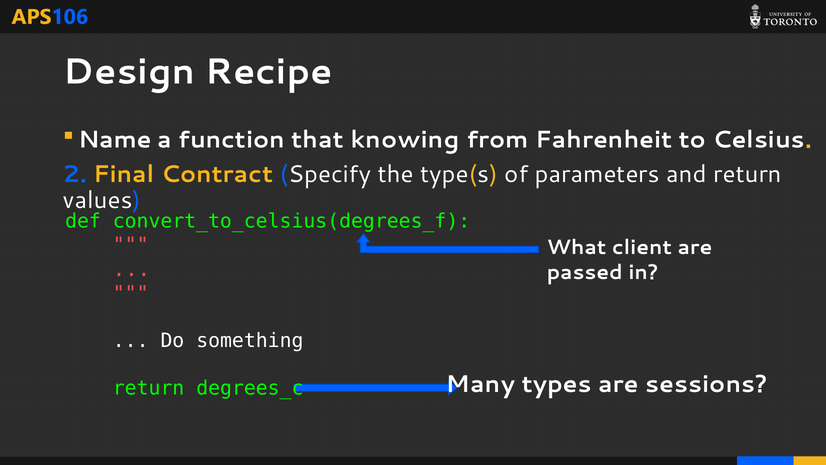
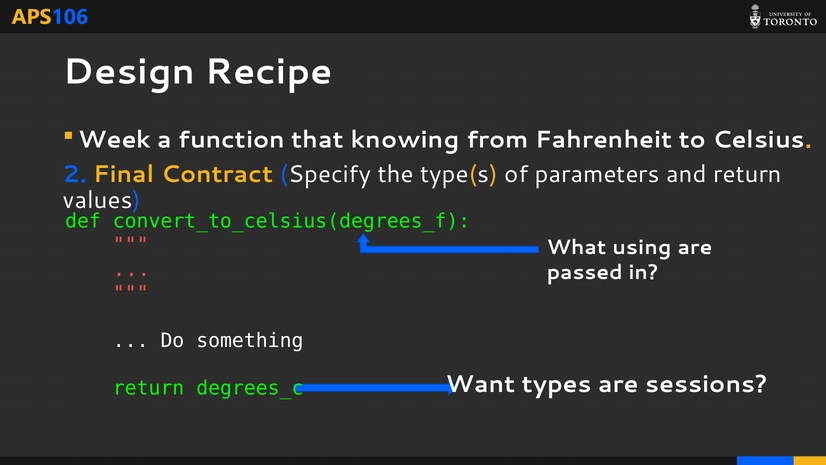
Name: Name -> Week (115, 140)
client: client -> using (642, 247)
Many: Many -> Want (480, 384)
